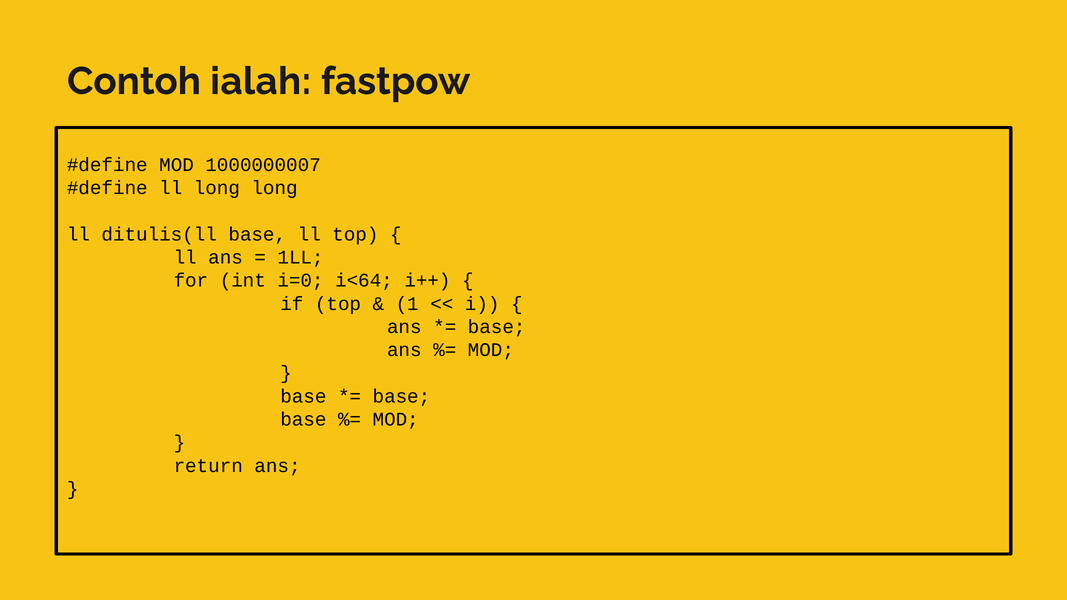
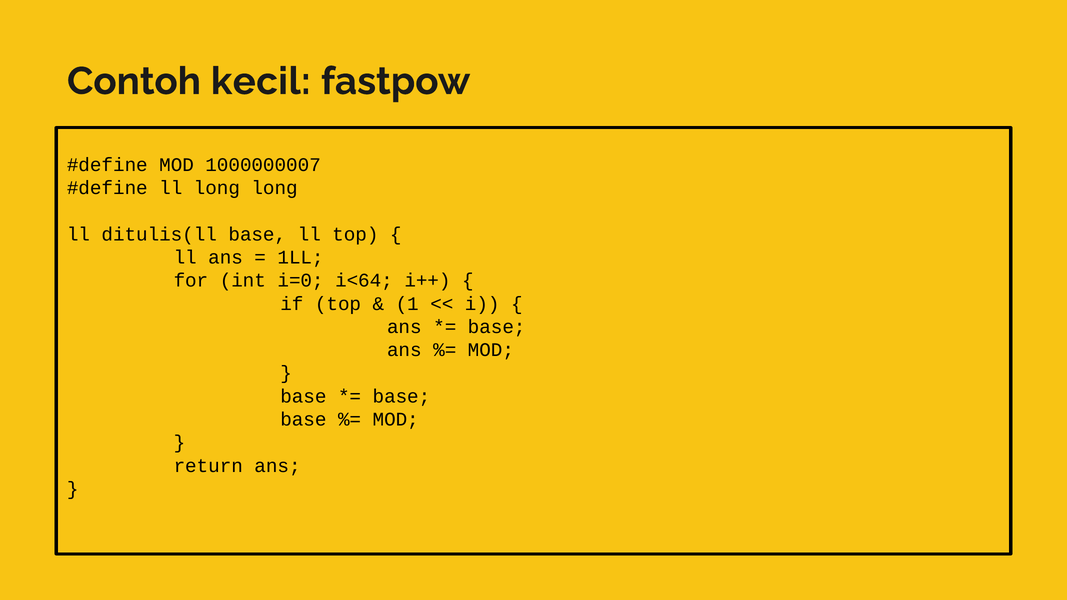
ialah: ialah -> kecil (261, 81)
